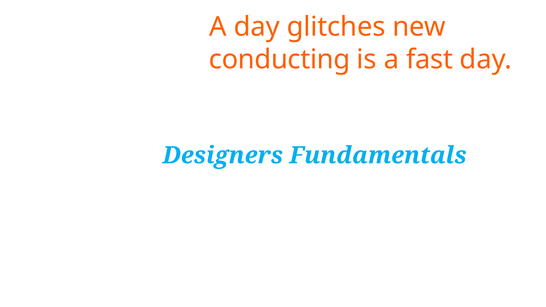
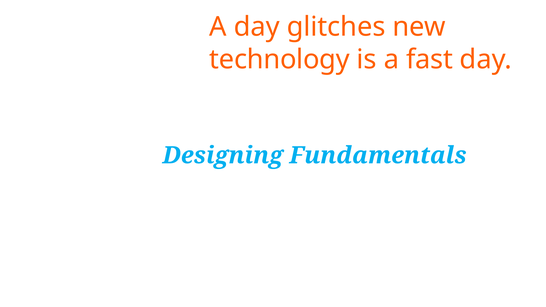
conducting: conducting -> technology (280, 60)
Designers: Designers -> Designing (223, 155)
